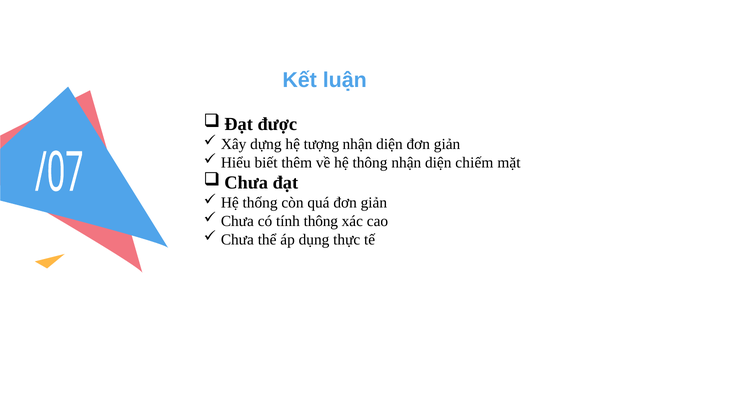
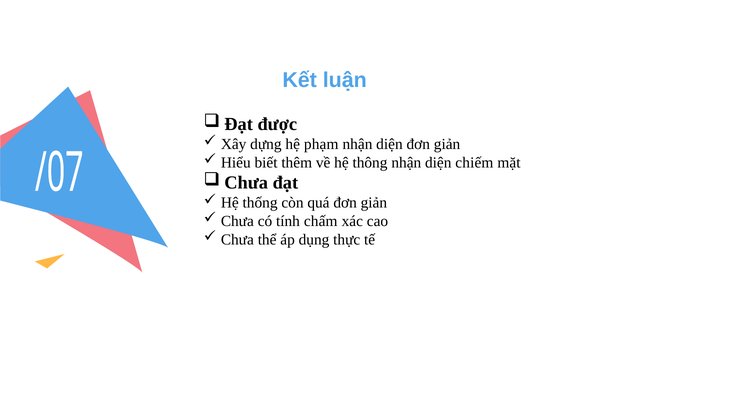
tượng: tượng -> phạm (321, 144)
tính thông: thông -> chấm (321, 221)
